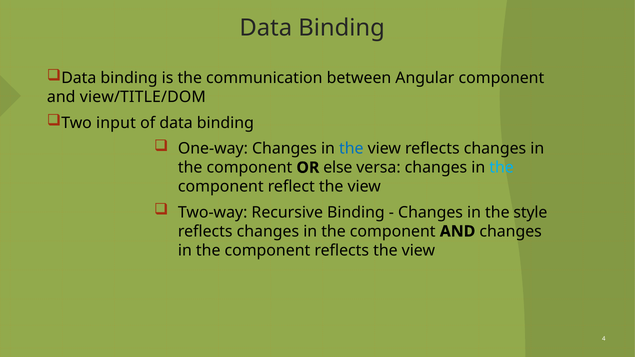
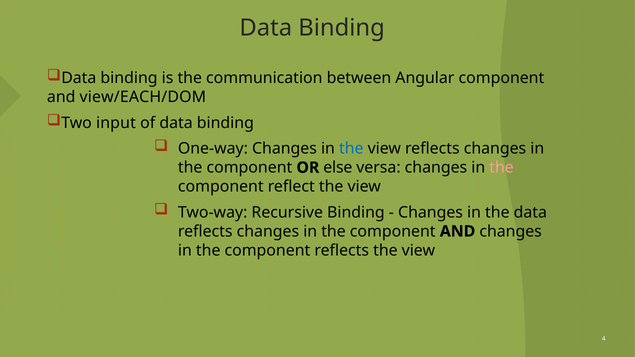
view/TITLE/DOM: view/TITLE/DOM -> view/EACH/DOM (143, 97)
the colour: light blue -> pink (502, 168)
the style: style -> data (530, 212)
